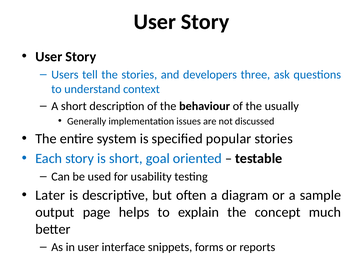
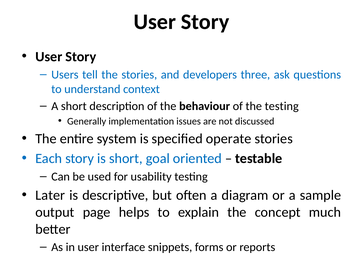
the usually: usually -> testing (282, 106)
popular: popular -> operate (229, 139)
